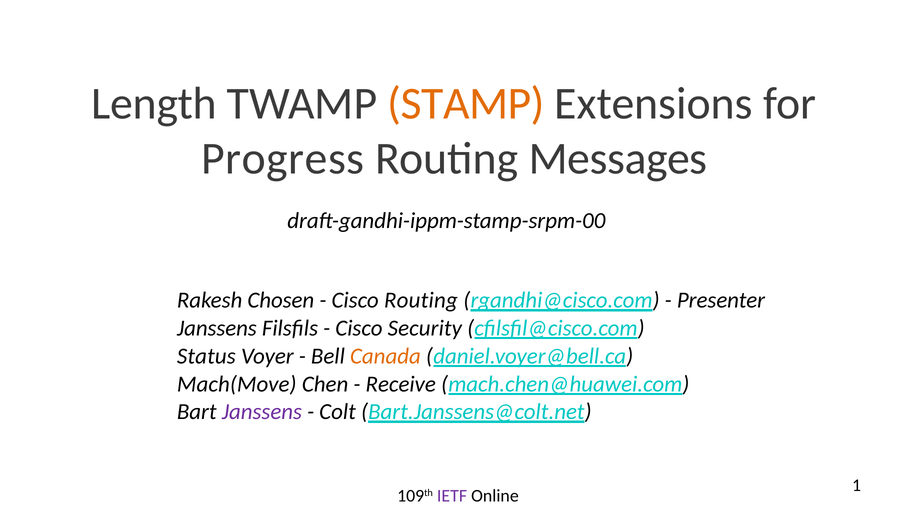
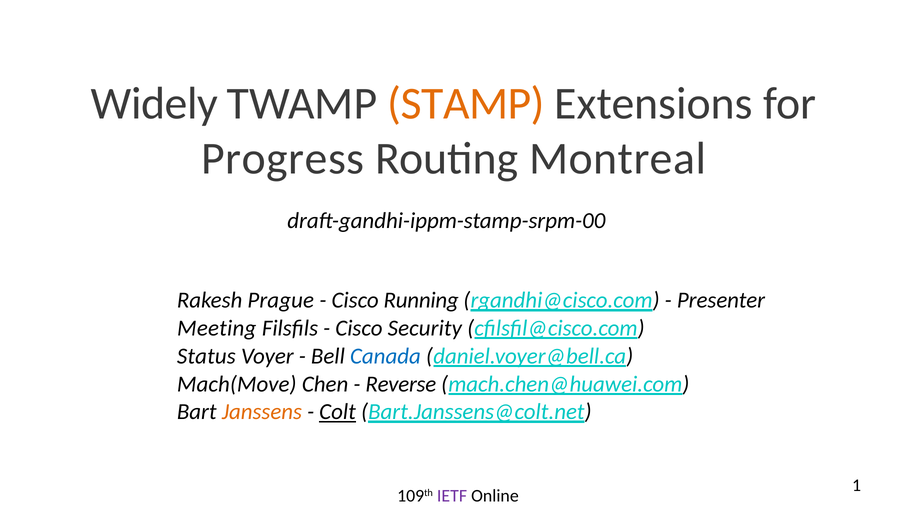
Length: Length -> Widely (154, 104)
Messages: Messages -> Montreal (618, 159)
Chosen: Chosen -> Prague (281, 300)
Cisco Routing: Routing -> Running (421, 300)
Janssens: Janssens -> Meeting (217, 328)
Canada colour: orange -> blue (385, 356)
Receive: Receive -> Reverse (401, 384)
Janssens colour: purple -> orange (262, 412)
Colt underline: none -> present (338, 412)
